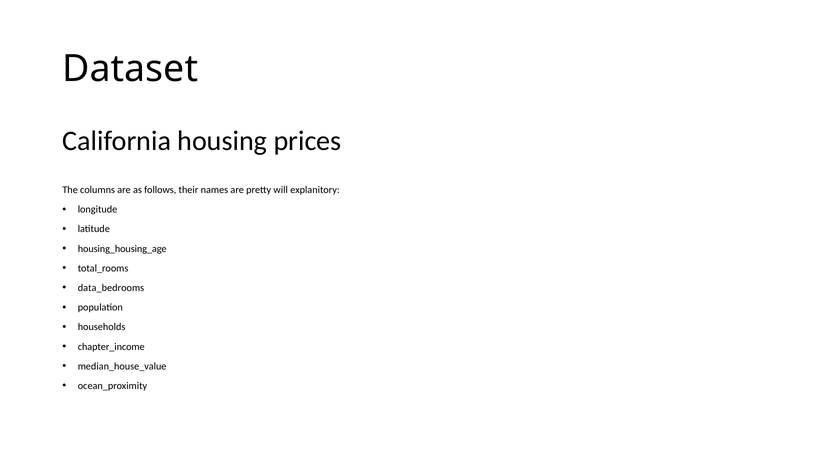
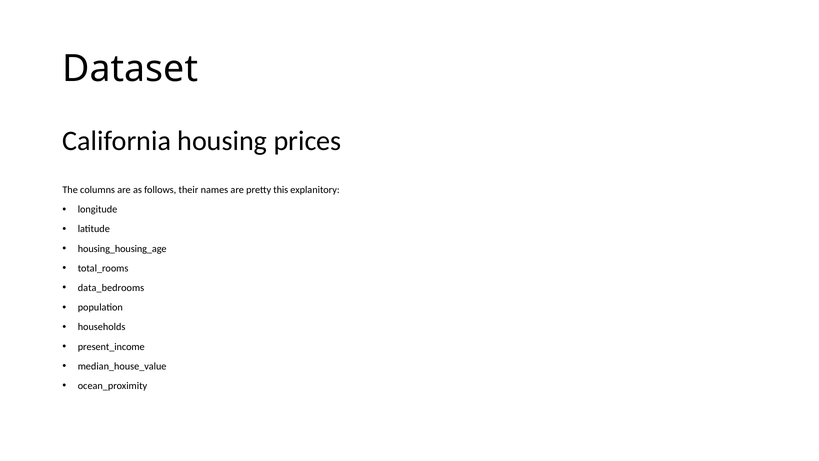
will: will -> this (281, 190)
chapter_income: chapter_income -> present_income (111, 346)
